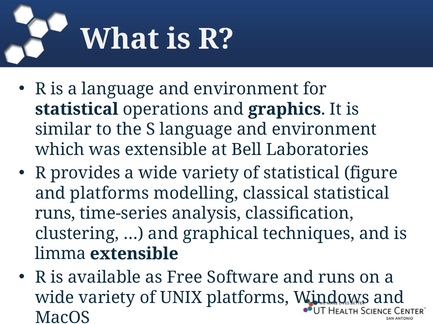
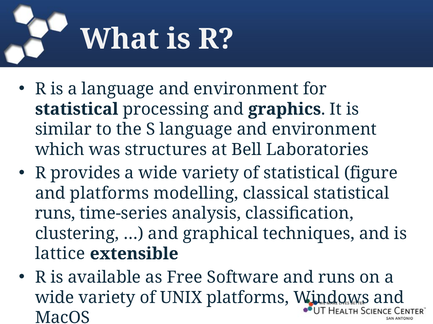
operations: operations -> processing (166, 109)
was extensible: extensible -> structures (166, 150)
limma: limma -> lattice (60, 254)
